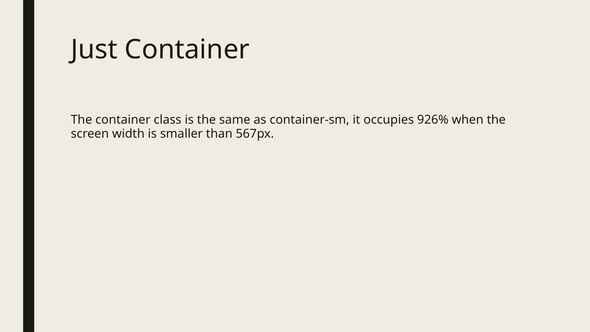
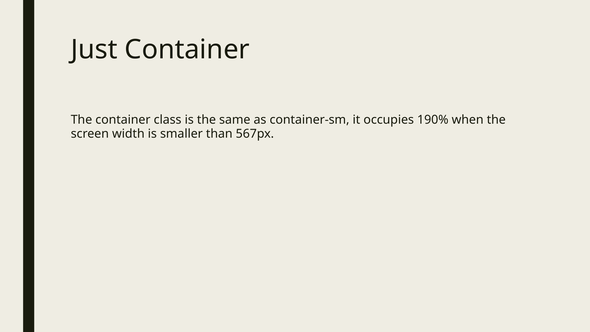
926%: 926% -> 190% (433, 120)
